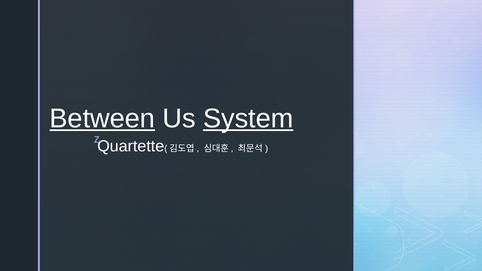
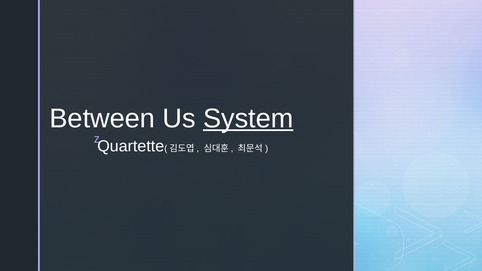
Between underline: present -> none (102, 119)
